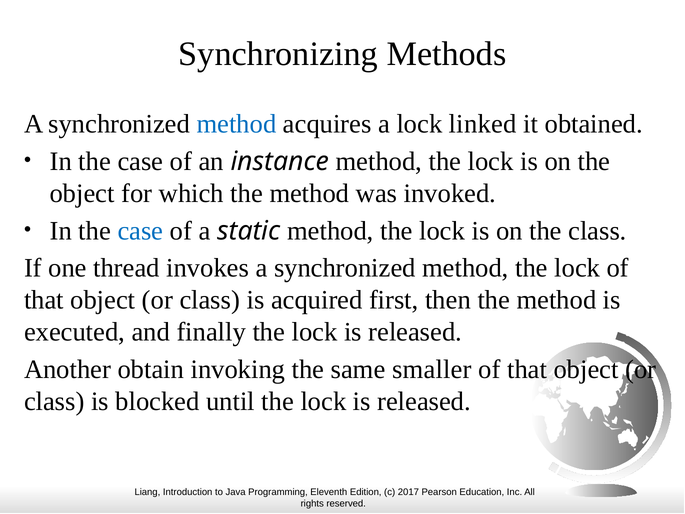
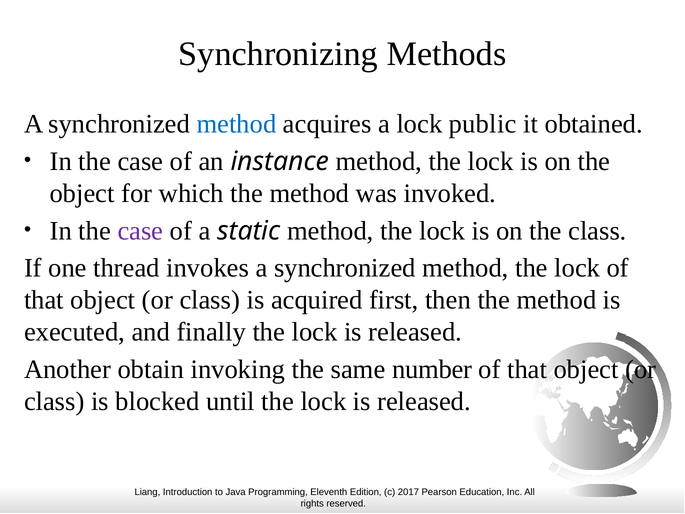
linked: linked -> public (483, 124)
case colour: blue -> purple (140, 231)
smaller: smaller -> number (432, 369)
